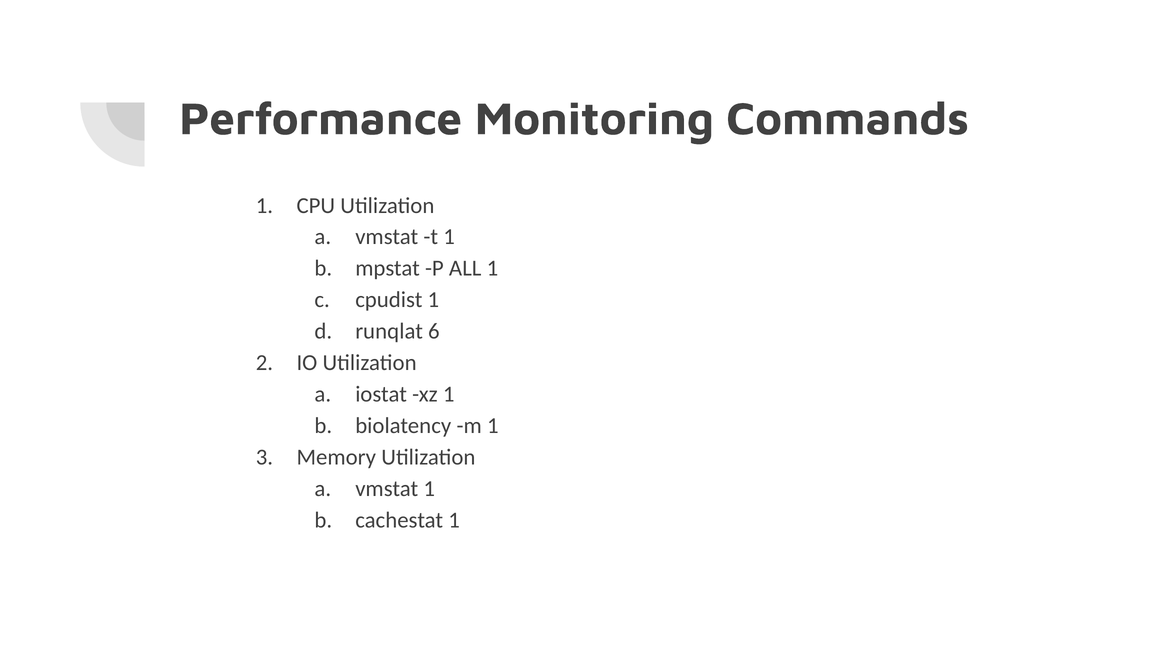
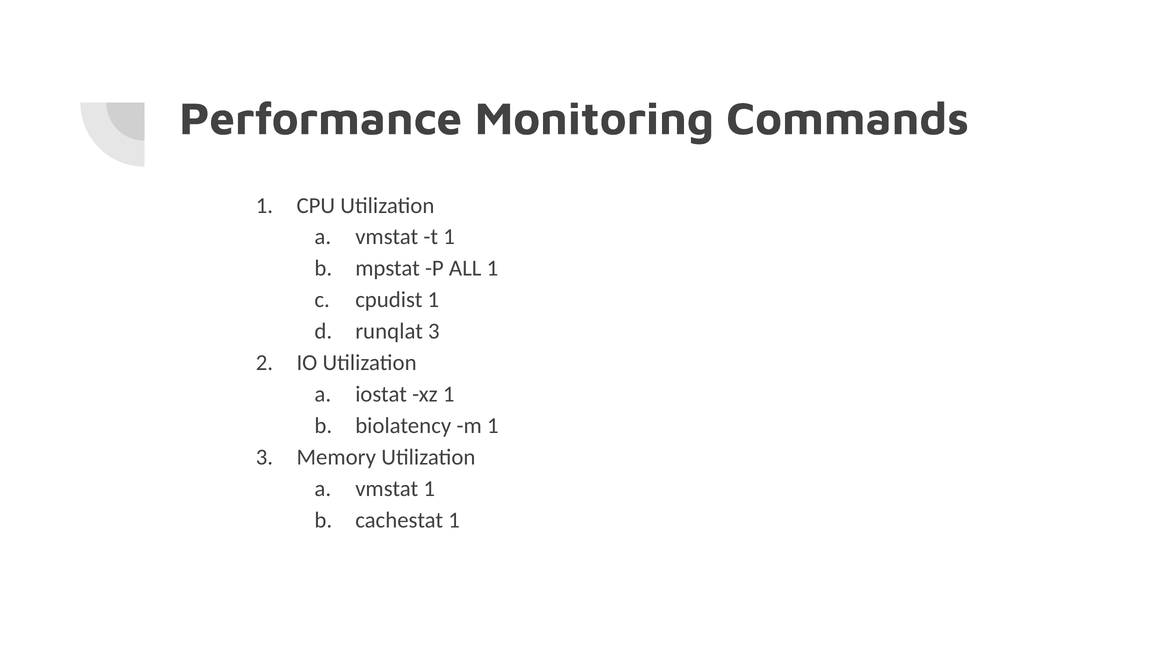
runqlat 6: 6 -> 3 (434, 332)
